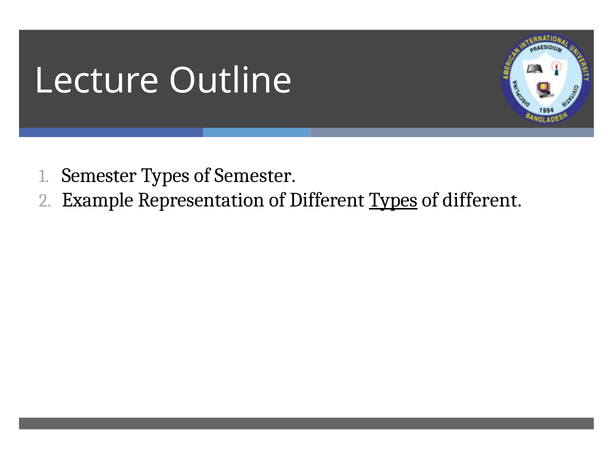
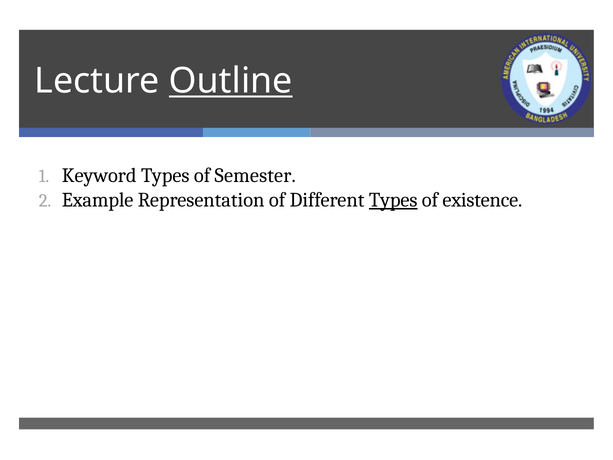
Outline underline: none -> present (231, 81)
Semester: Semester -> Keyword (99, 175)
different: different -> existence (482, 200)
